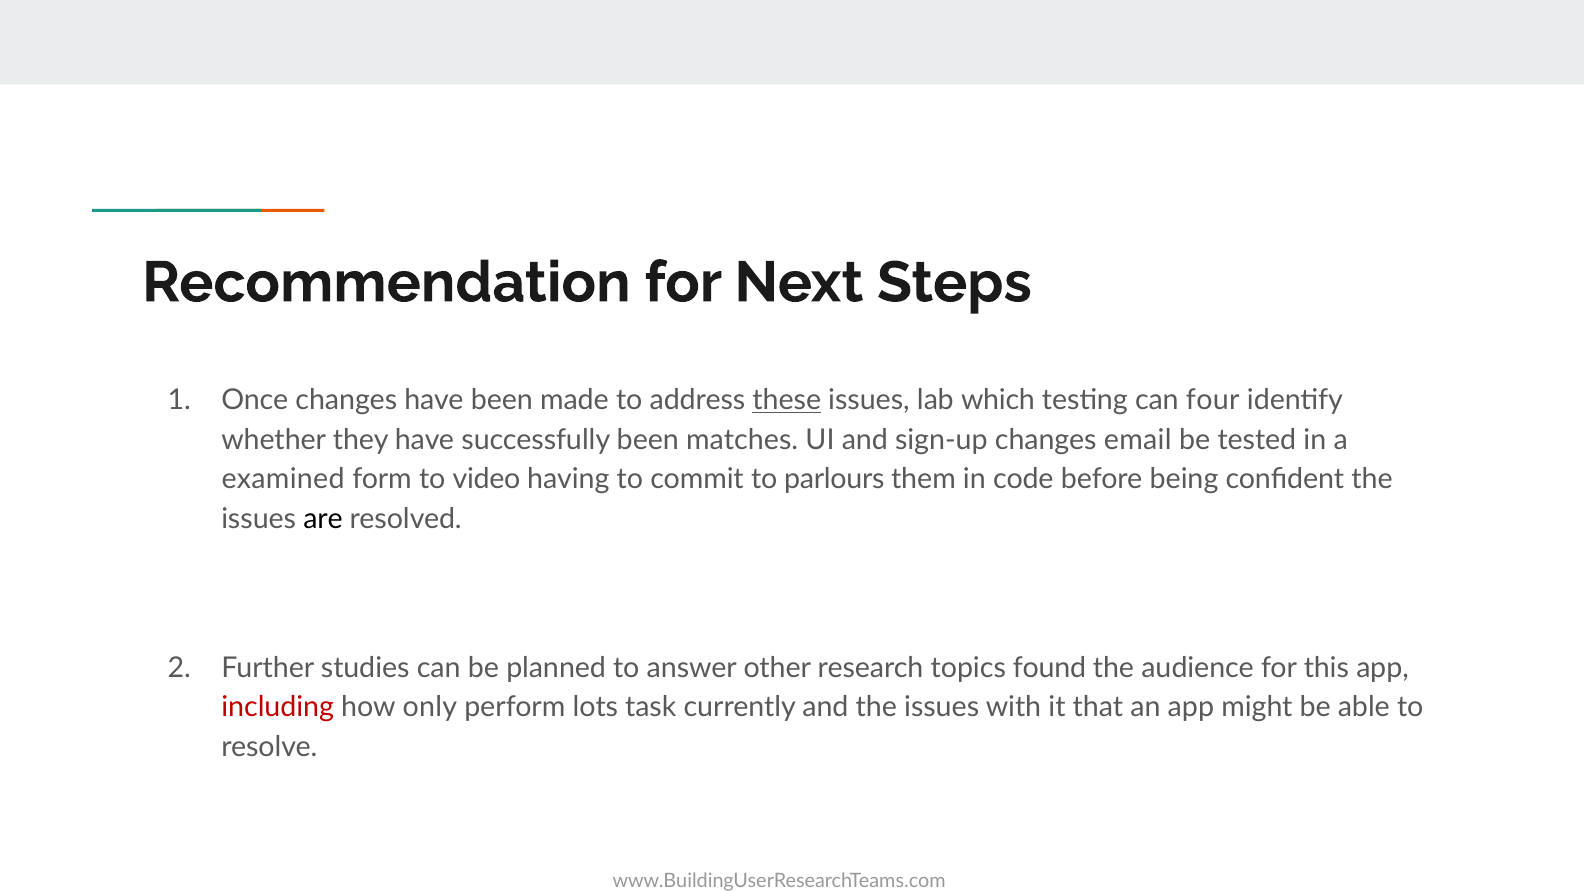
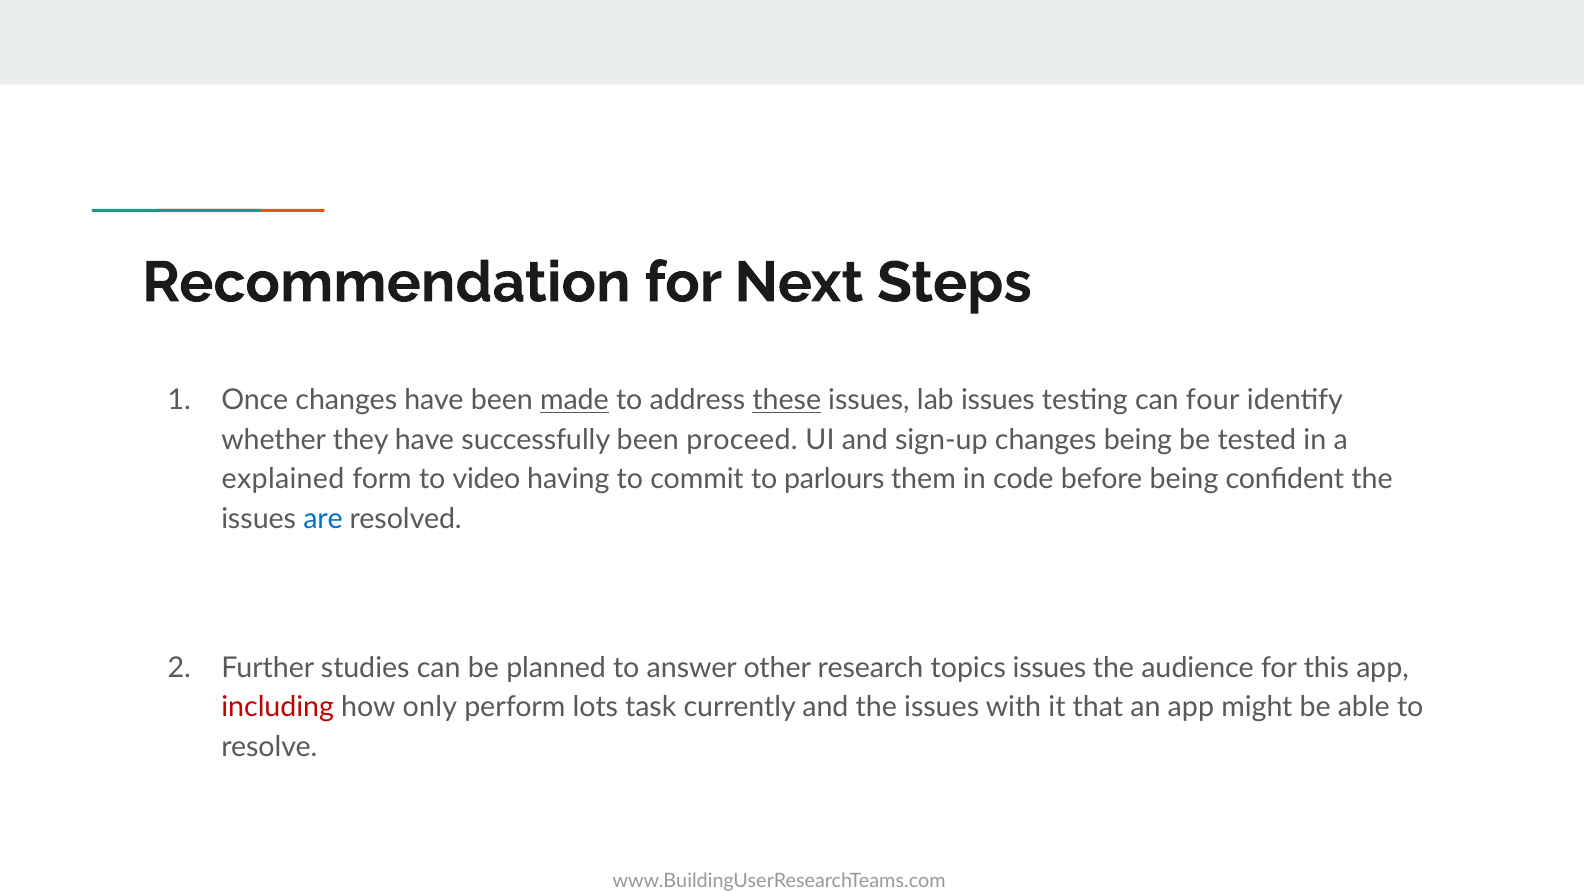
made underline: none -> present (574, 400)
lab which: which -> issues (998, 400)
matches: matches -> proceed (742, 440)
changes email: email -> being (1138, 440)
examined: examined -> explained (283, 479)
are colour: black -> blue (323, 519)
topics found: found -> issues (1050, 668)
